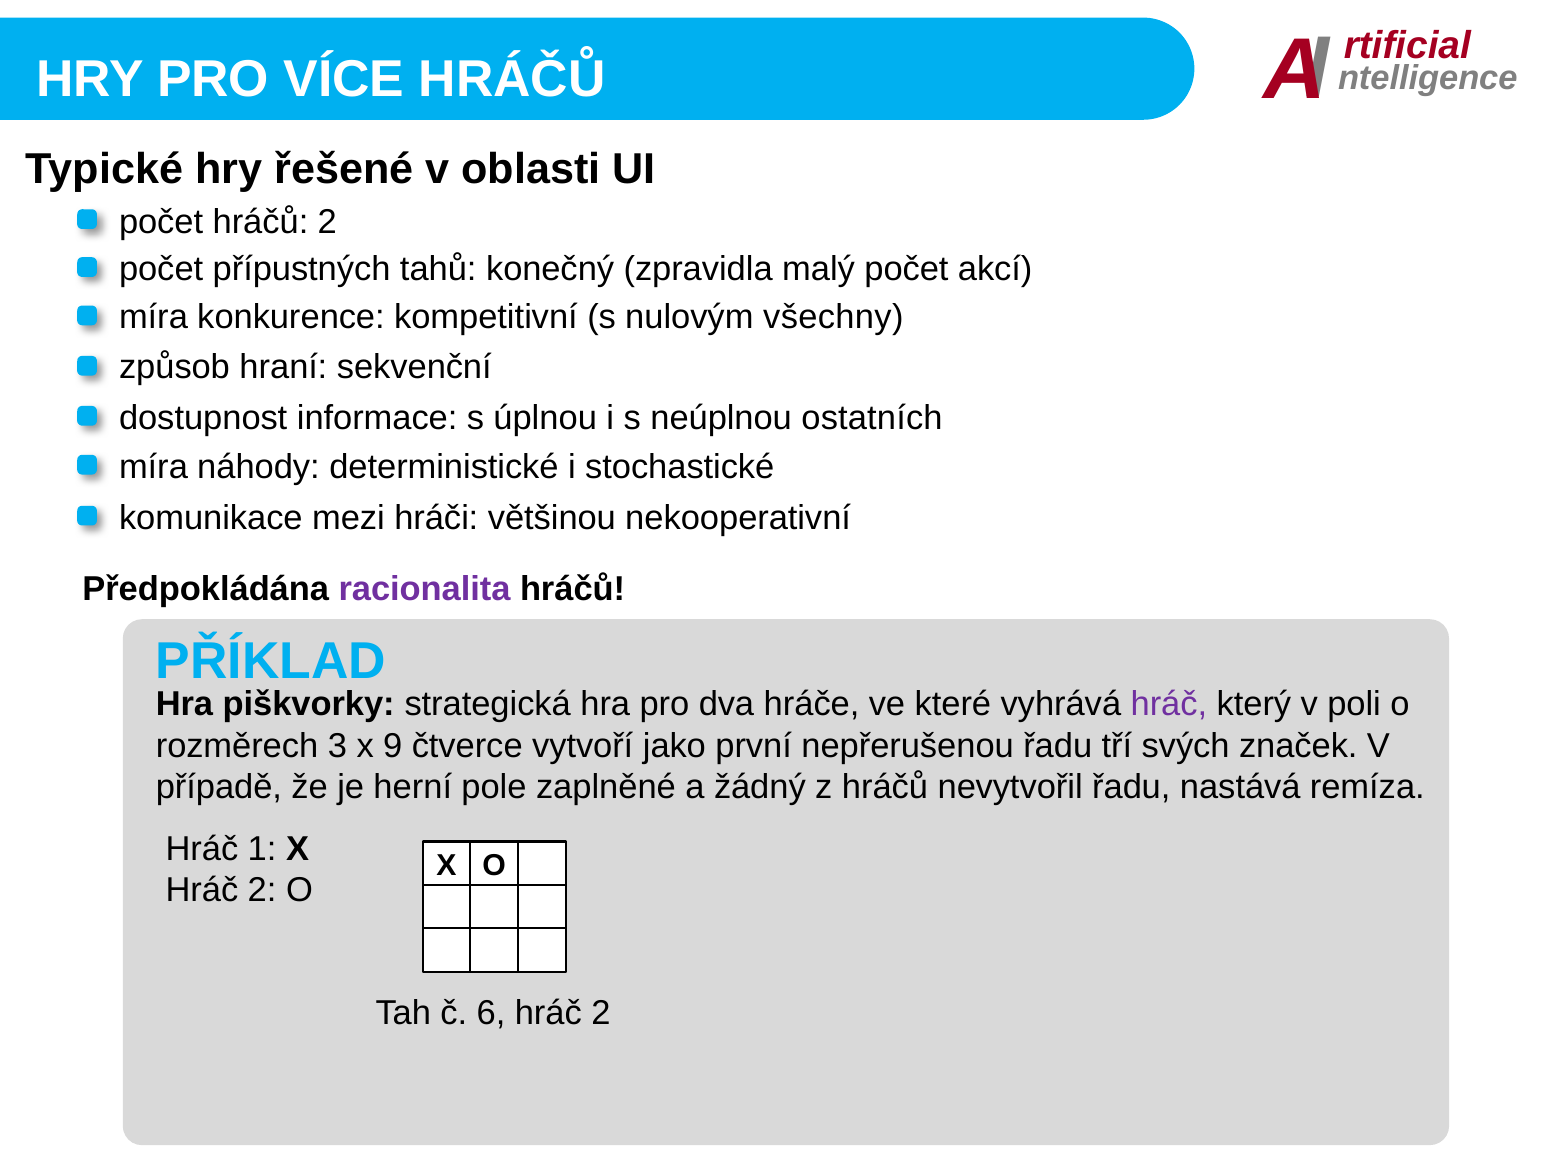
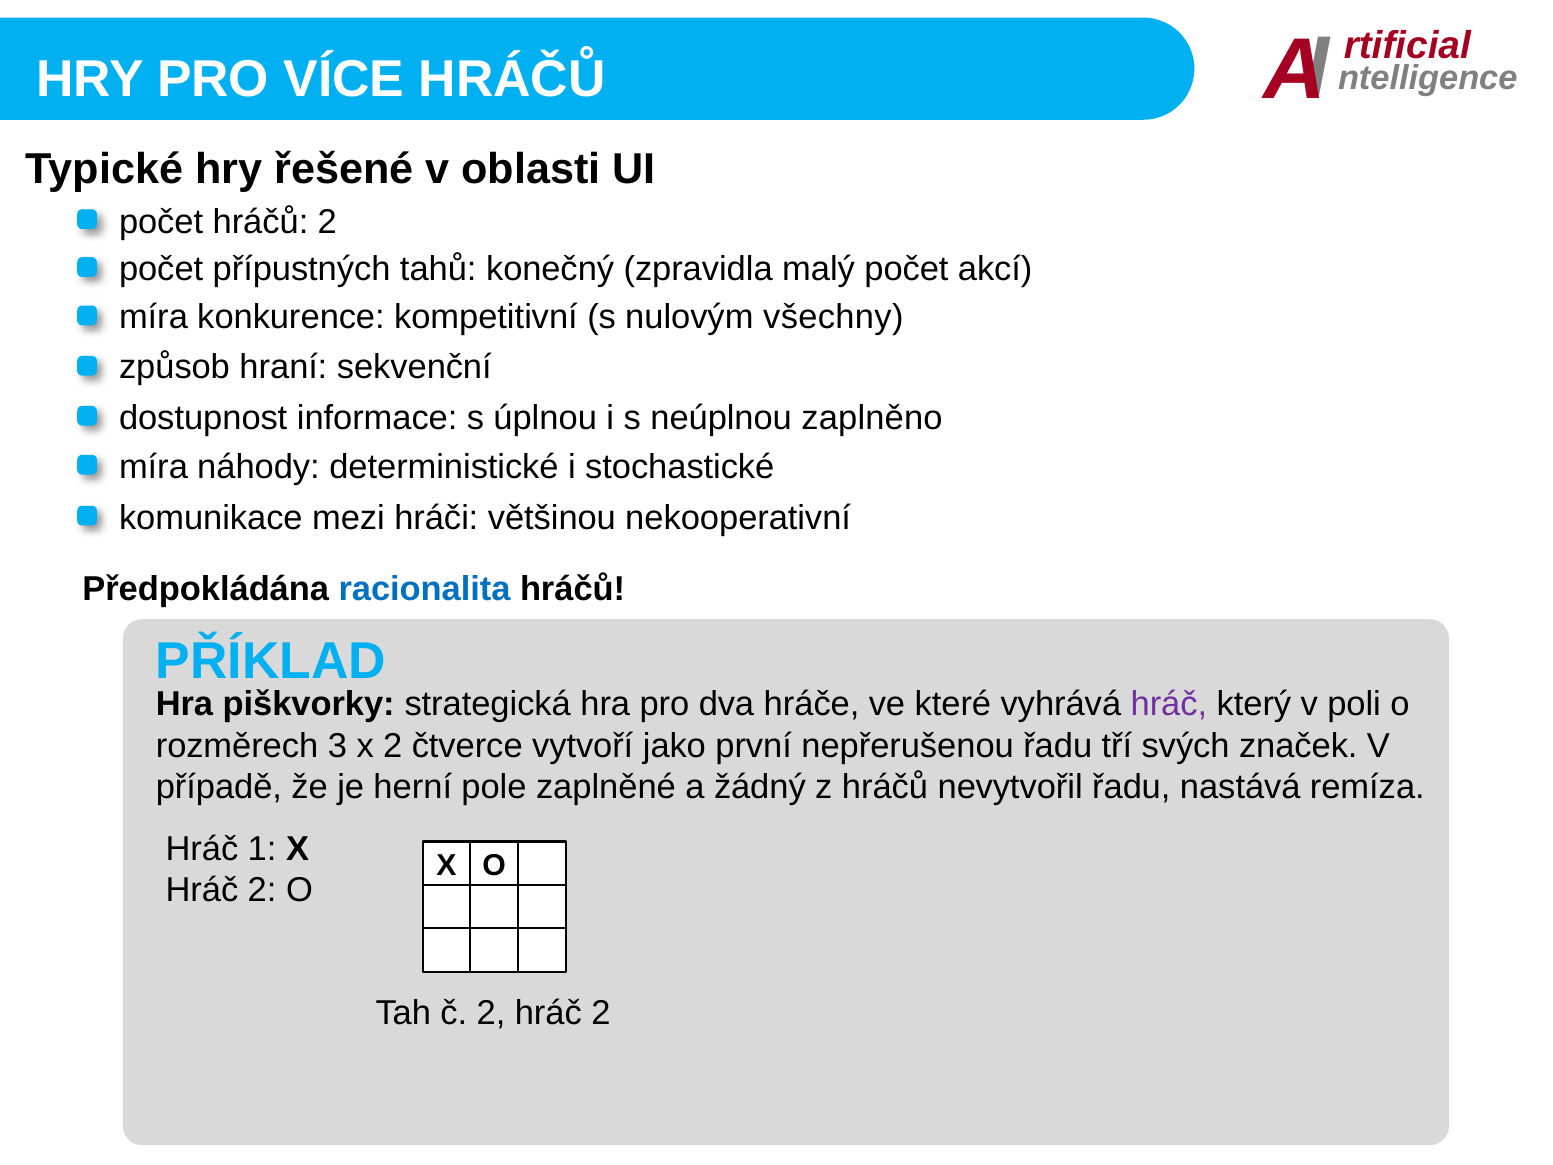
ostatních: ostatních -> zaplněno (872, 418)
racionalita colour: purple -> blue (425, 589)
x 9: 9 -> 2 (393, 746)
č 6: 6 -> 2 (491, 1013)
